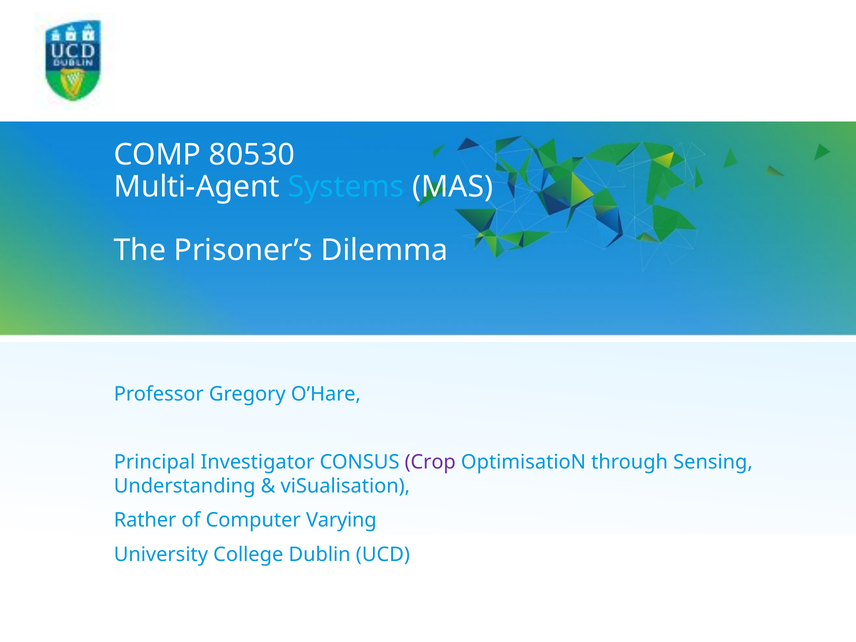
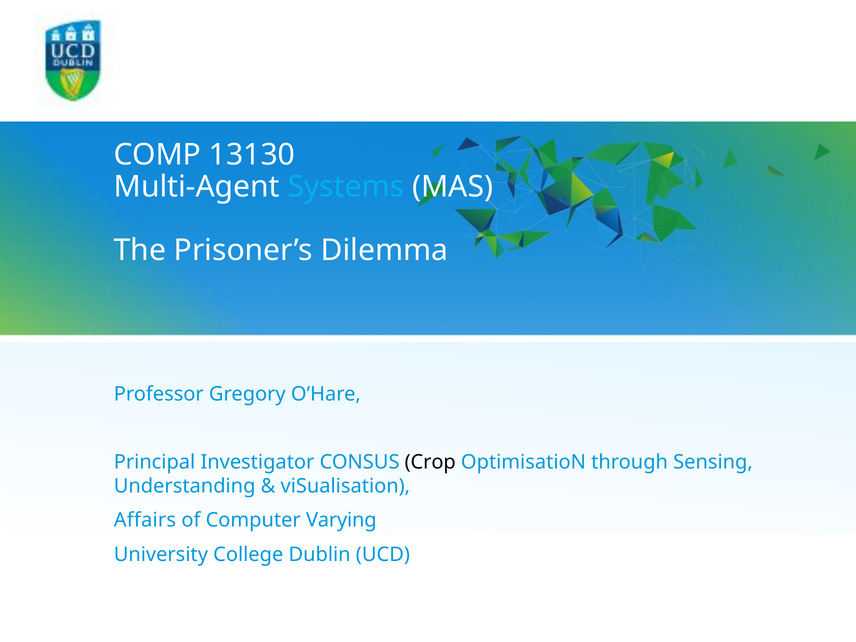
80530: 80530 -> 13130 (252, 155)
Crop colour: purple -> black (430, 462)
Rather: Rather -> Affairs (145, 520)
